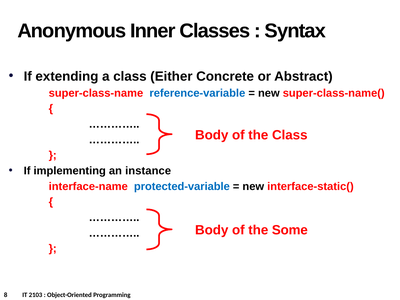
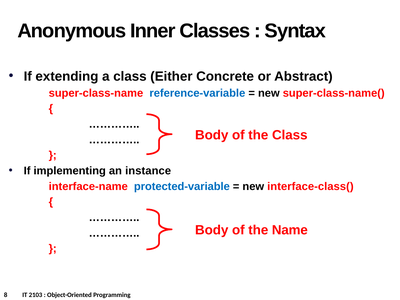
interface-static(: interface-static( -> interface-class( (310, 186)
Some: Some -> Name (290, 230)
